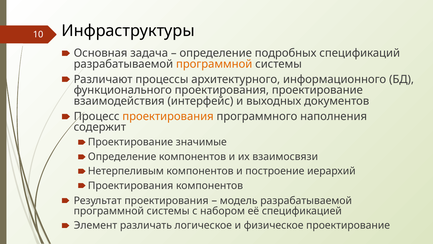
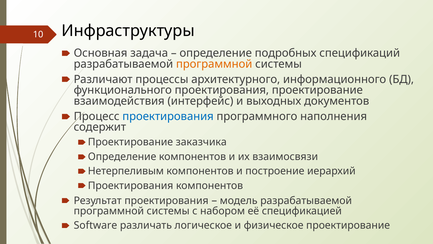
проектирования colour: orange -> blue (168, 116)
значимые: значимые -> заказчика (201, 142)
Элемент: Элемент -> Software (95, 225)
